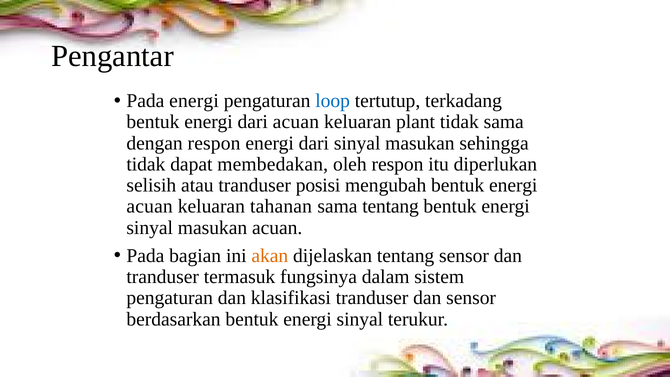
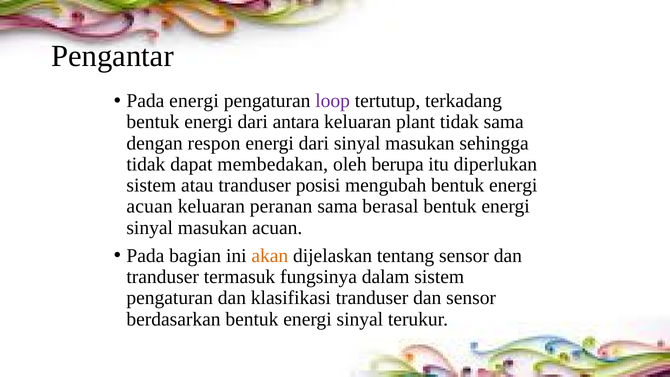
loop colour: blue -> purple (333, 101)
dari acuan: acuan -> antara (296, 122)
oleh respon: respon -> berupa (398, 164)
selisih: selisih -> sistem (151, 185)
tahanan: tahanan -> peranan (281, 206)
sama tentang: tentang -> berasal (390, 206)
